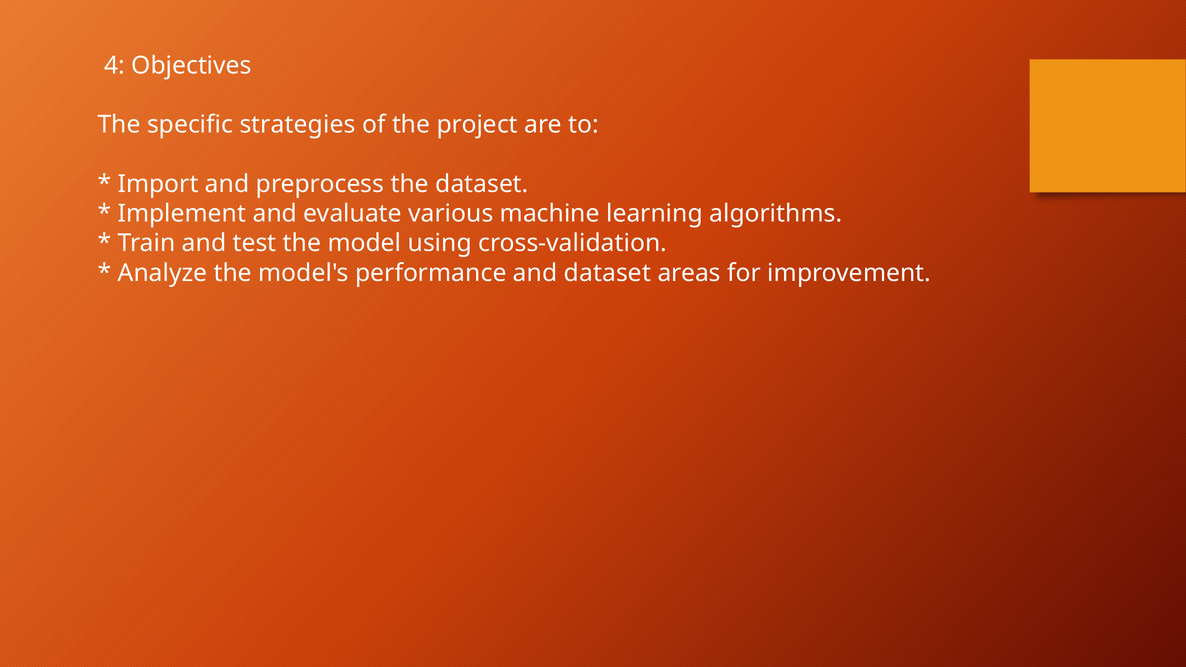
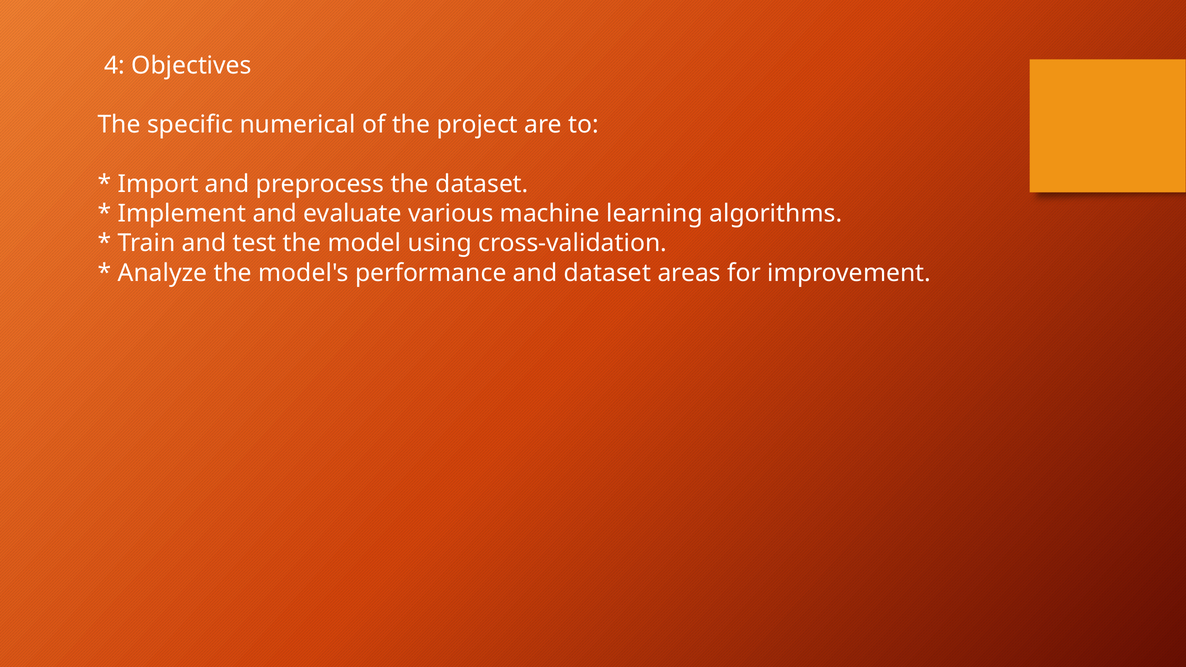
strategies: strategies -> numerical (298, 125)
